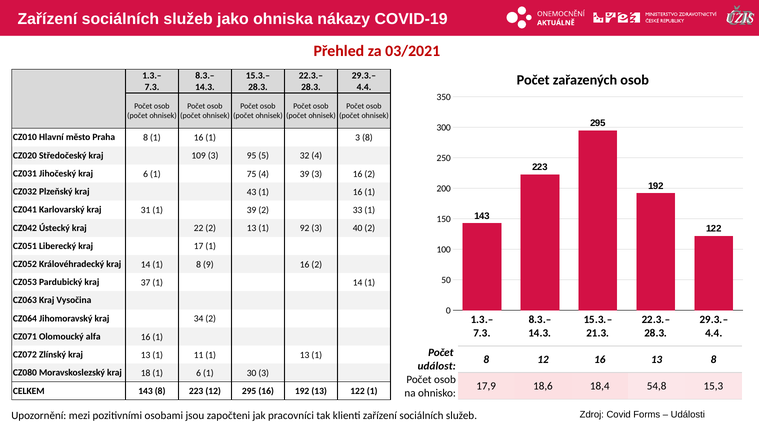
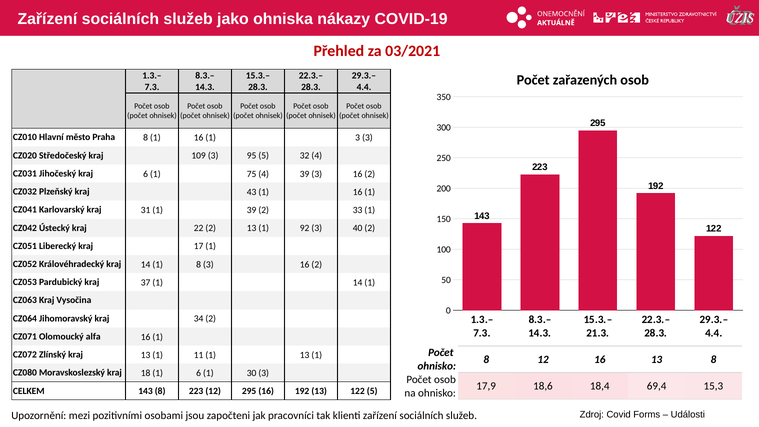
3 8: 8 -> 3 (367, 138)
8 9: 9 -> 3 (208, 264)
událost: událost -> ohnisko (437, 366)
54,8: 54,8 -> 69,4 (657, 386)
122 1: 1 -> 5 (372, 391)
